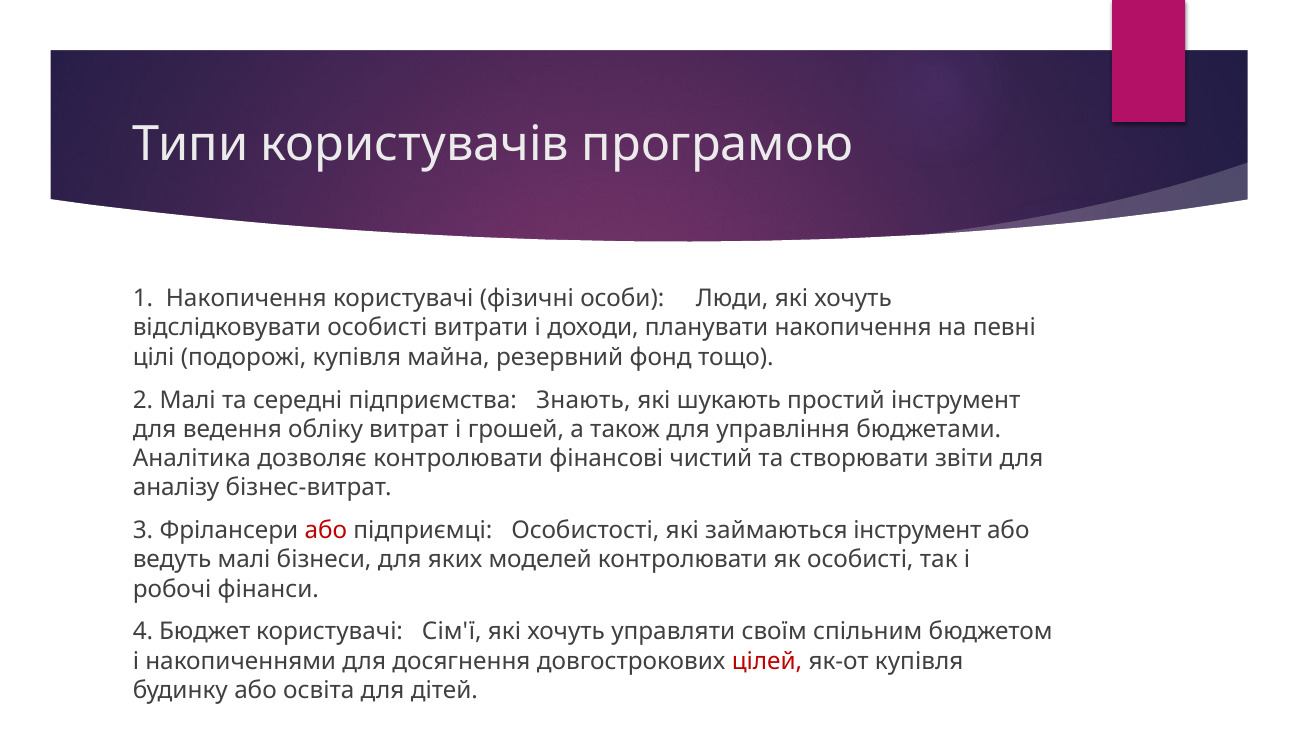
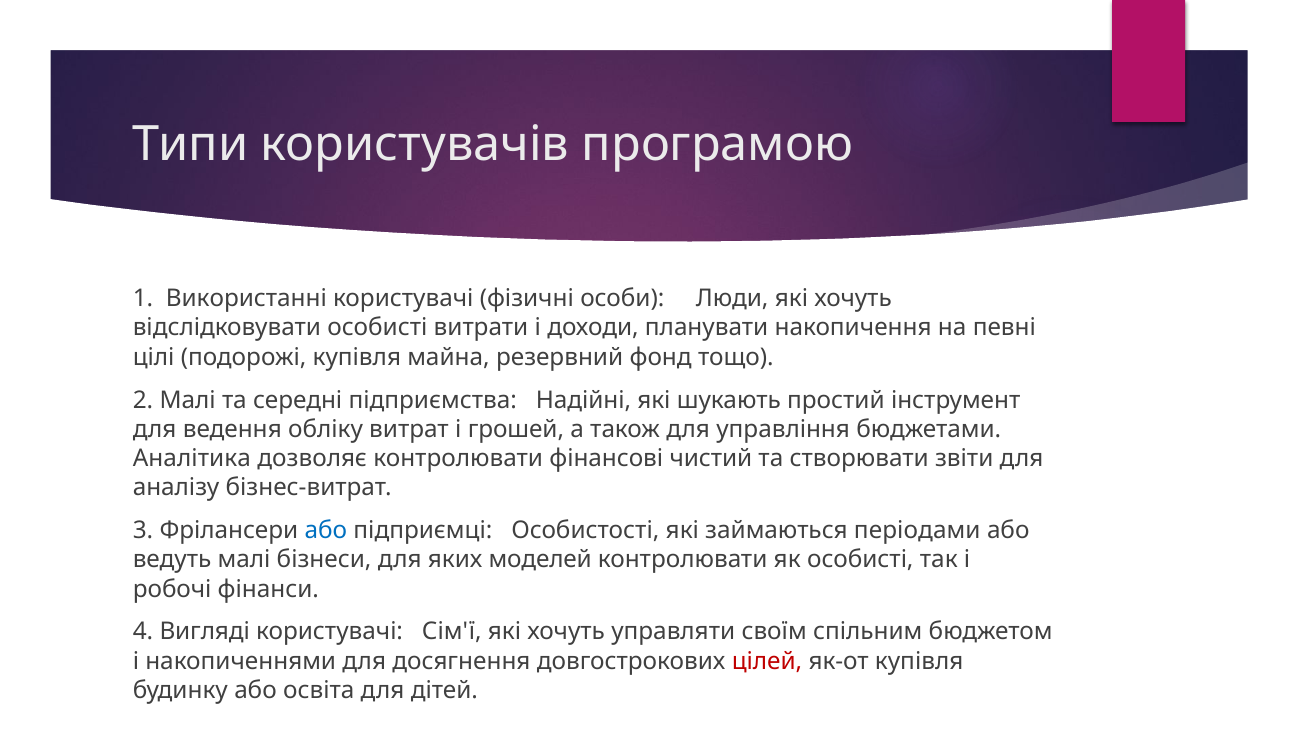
1 Накопичення: Накопичення -> Використанні (246, 299)
Знають: Знають -> Надійні (583, 400)
або colour: red -> blue (326, 530)
займаються інструмент: інструмент -> періодами (917, 530)
Бюджет: Бюджет -> Вигляді (205, 631)
